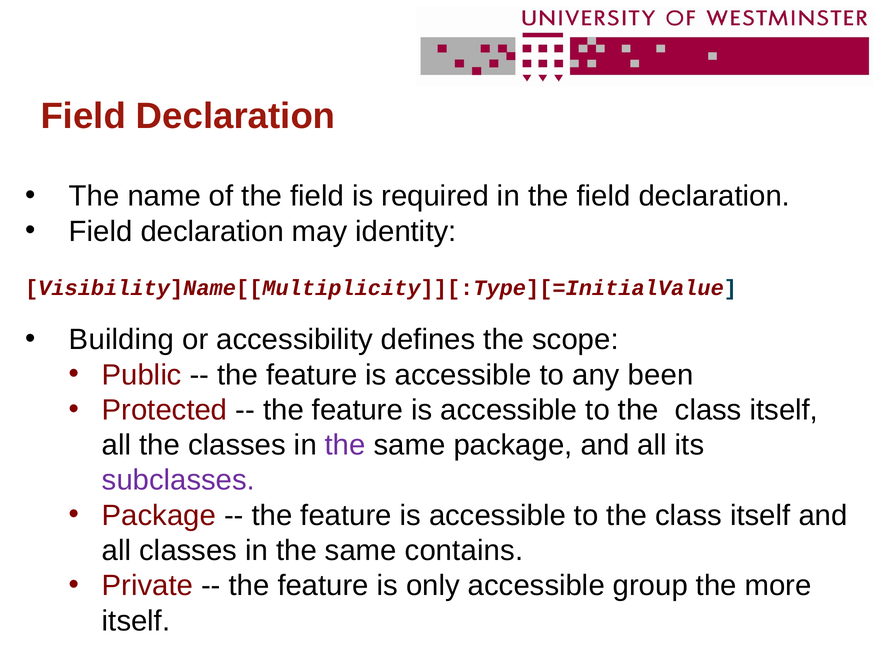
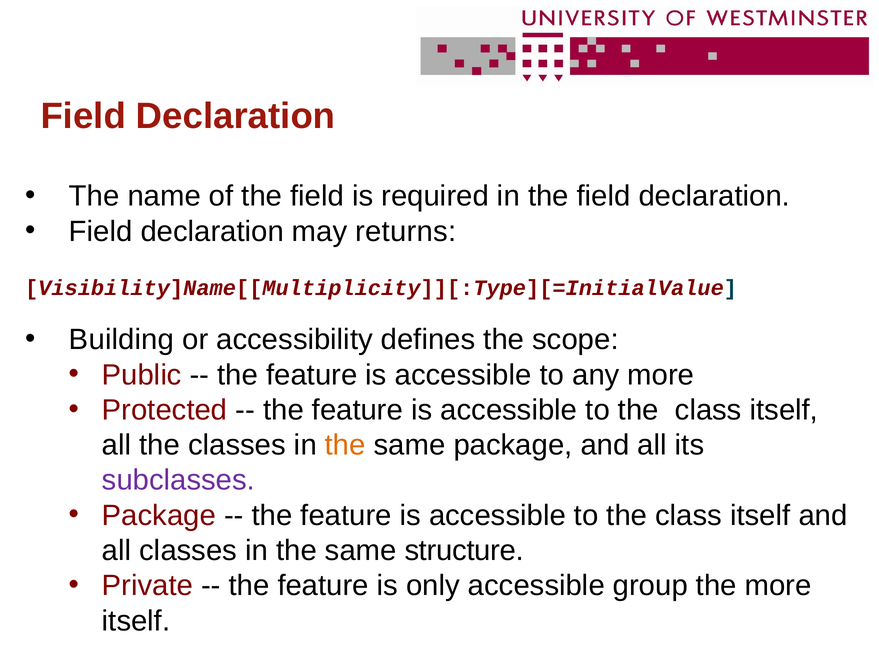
identity: identity -> returns (406, 231)
any been: been -> more (661, 375)
the colour: purple -> orange (345, 445)
contains: contains -> structure (464, 551)
